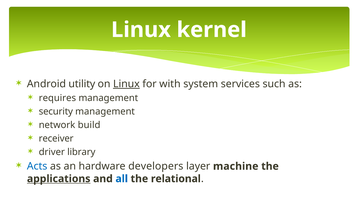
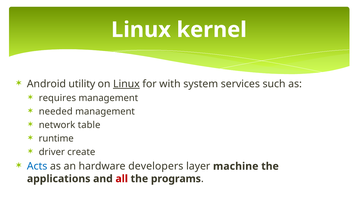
security: security -> needed (56, 112)
build: build -> table (89, 125)
receiver: receiver -> runtime (56, 139)
library: library -> create (81, 152)
applications underline: present -> none (59, 179)
all colour: blue -> red (122, 179)
relational: relational -> programs (176, 179)
